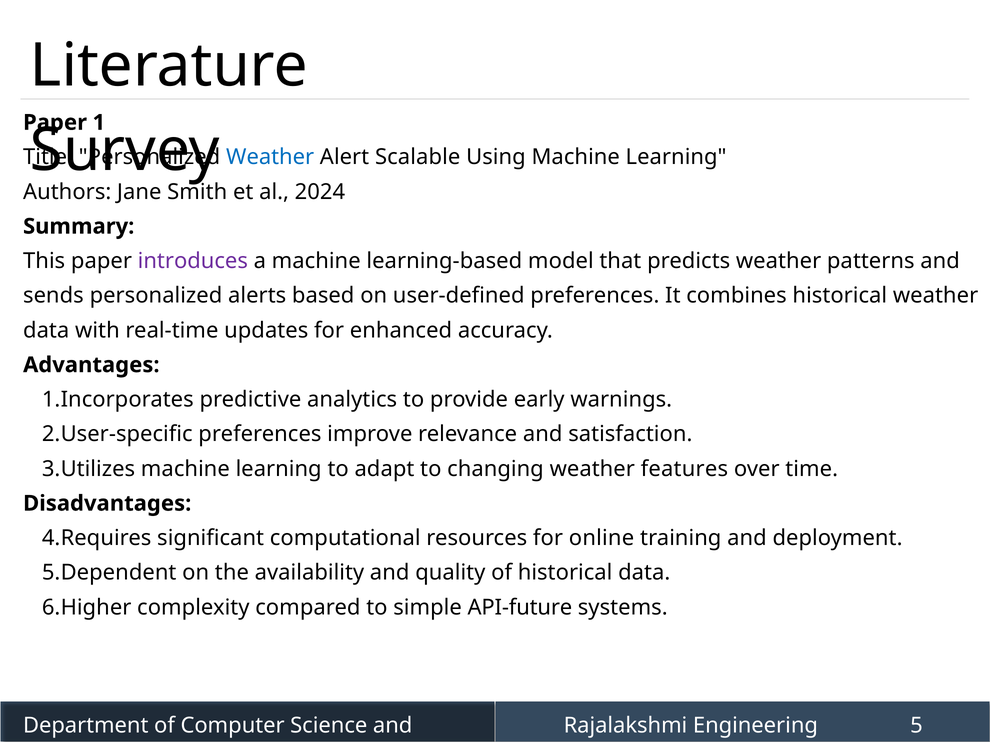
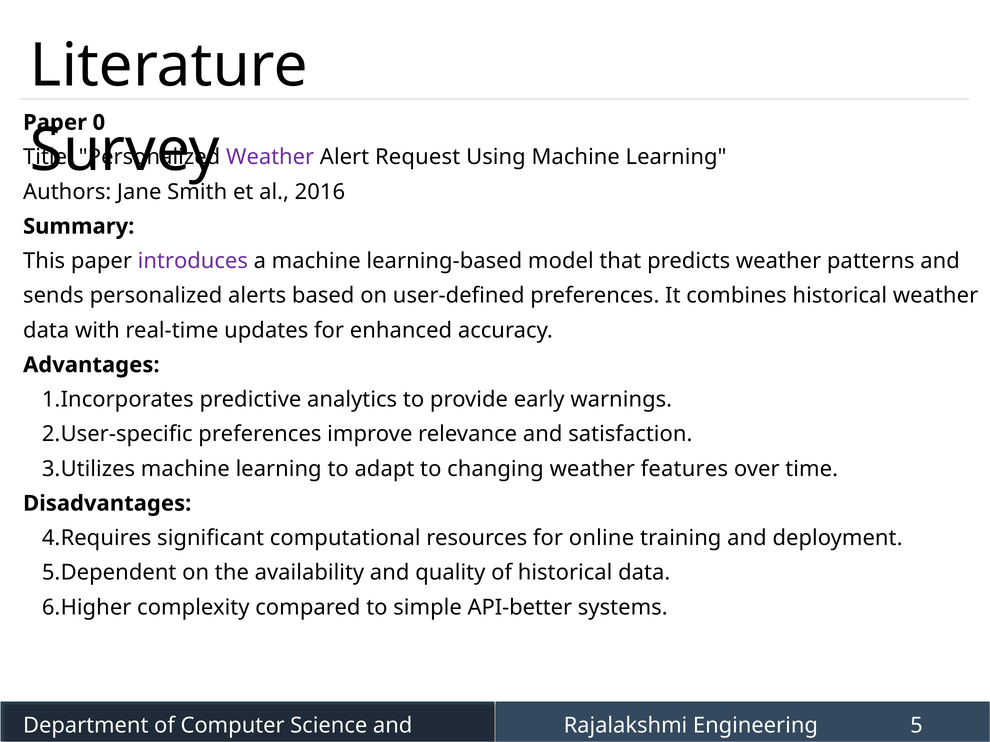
1: 1 -> 0 (99, 123)
Weather colour: blue -> purple (270, 157)
Scalable: Scalable -> Request (418, 157)
2024: 2024 -> 2016 (320, 192)
API-future: API-future -> API-better (520, 608)
